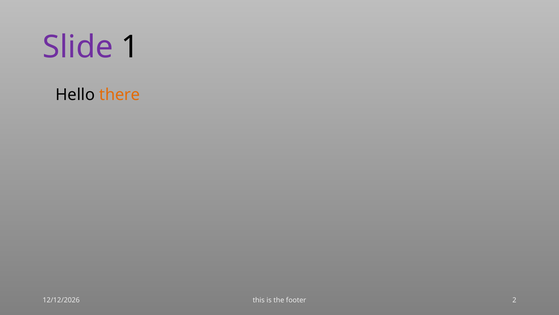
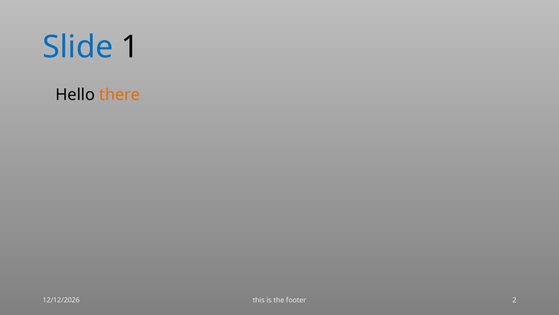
Slide colour: purple -> blue (78, 47)
